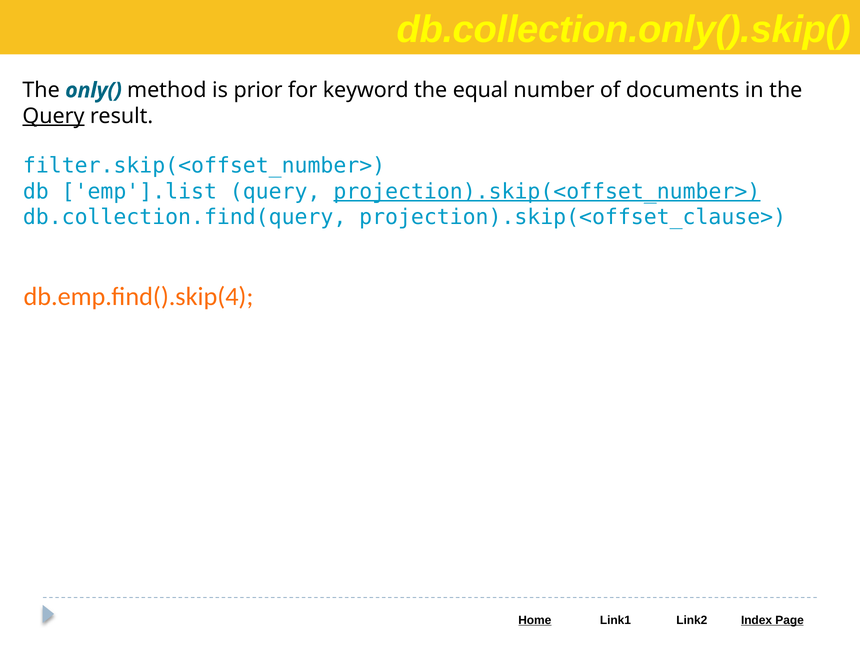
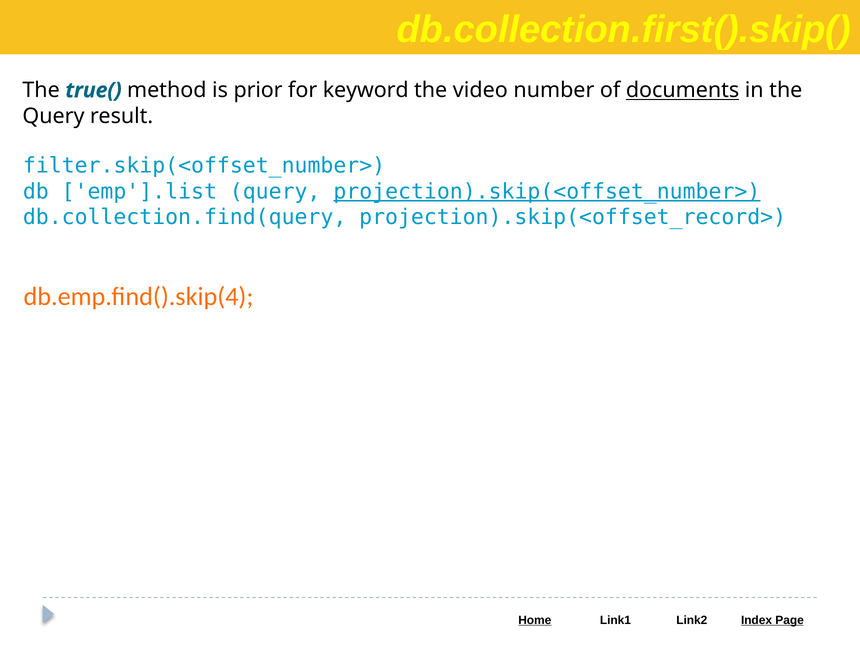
db.collection.only().skip(: db.collection.only().skip( -> db.collection.first().skip( (624, 30)
only(: only( -> true( (94, 90)
equal: equal -> video (480, 90)
documents underline: none -> present (683, 90)
Query underline: present -> none (53, 116)
projection).skip(<offset_clause>: projection).skip(<offset_clause> -> projection).skip(<offset_record> (573, 217)
